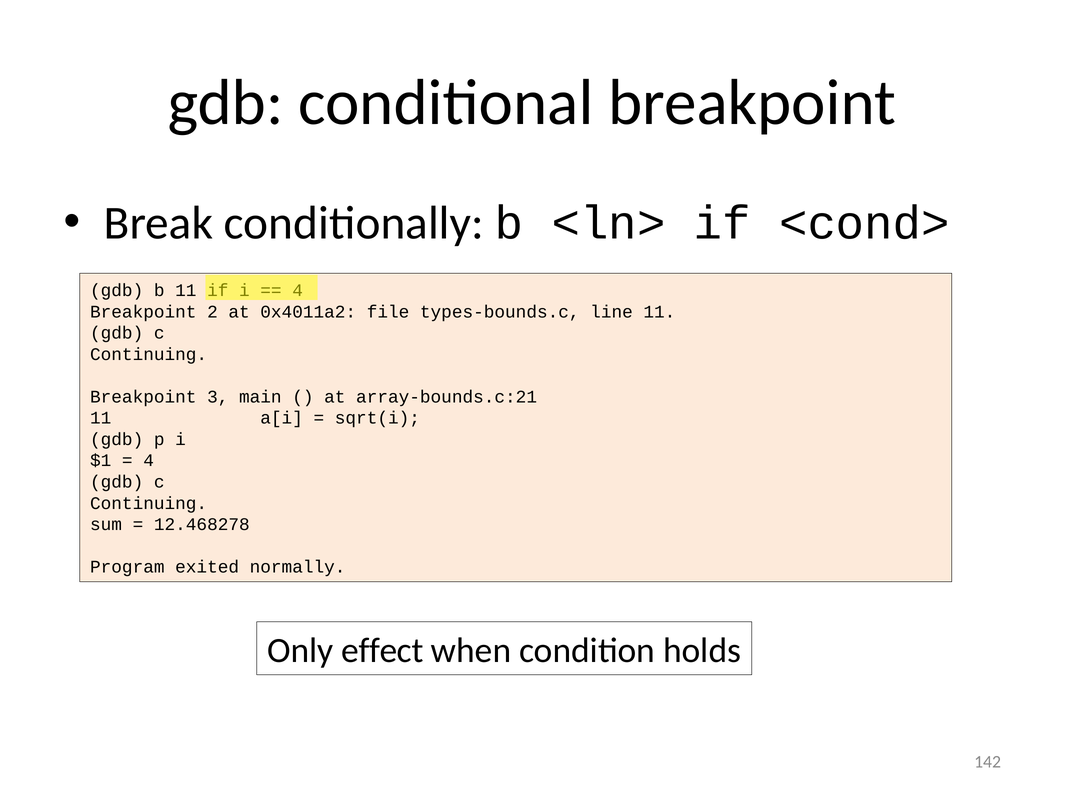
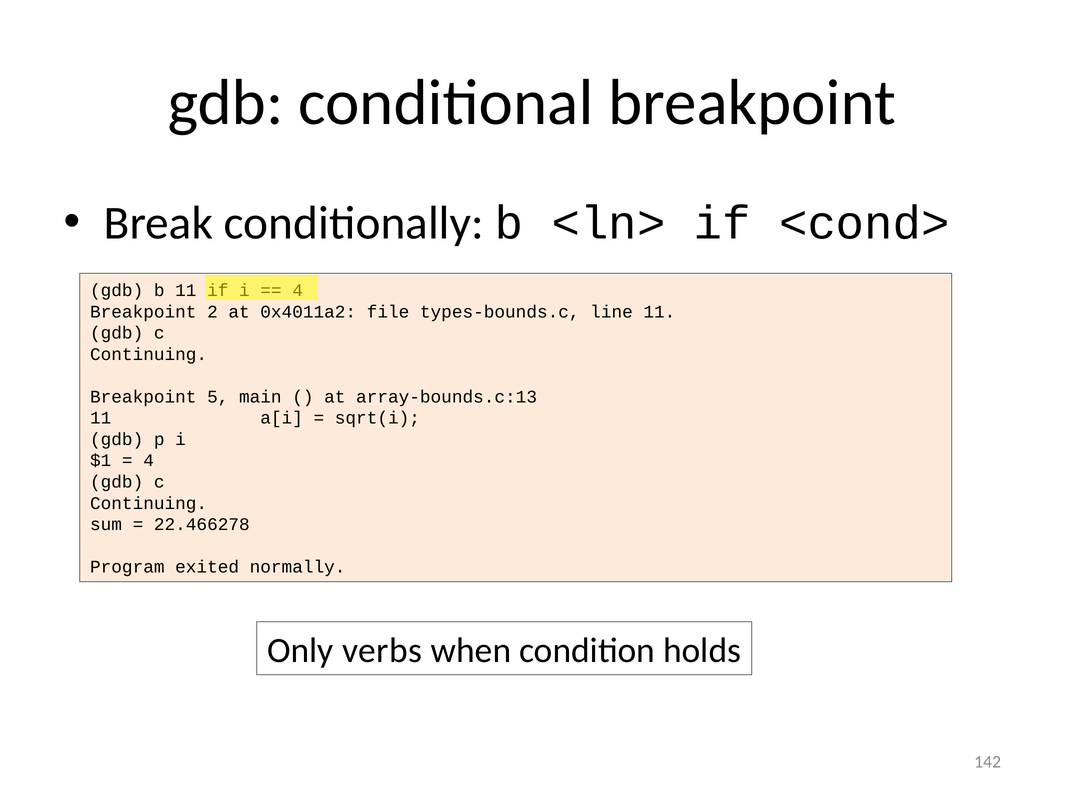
3: 3 -> 5 (218, 397)
array-bounds.c:21: array-bounds.c:21 -> array-bounds.c:13 (447, 397)
12.468278: 12.468278 -> 22.466278 (202, 525)
effect: effect -> verbs (382, 651)
